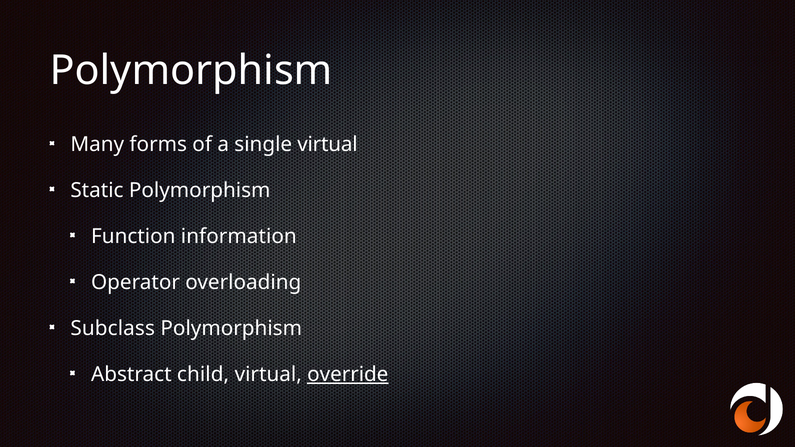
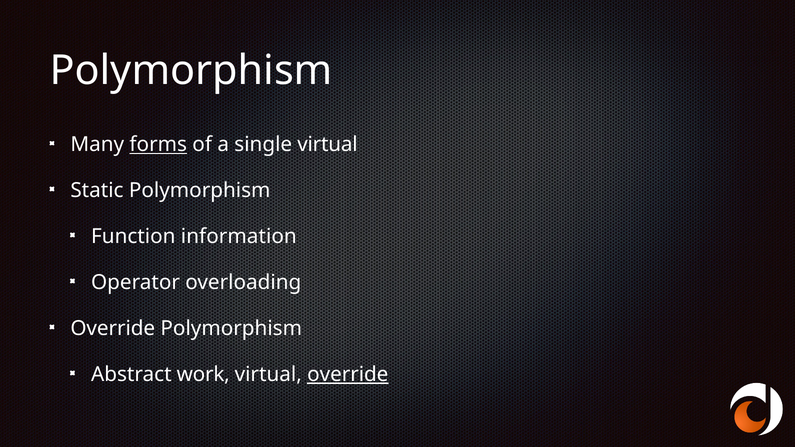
forms underline: none -> present (158, 145)
Subclass: Subclass -> Override (113, 329)
child: child -> work (203, 375)
